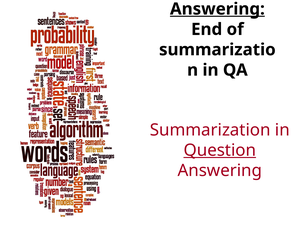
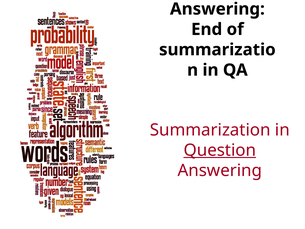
Answering underline: present -> none (217, 9)
